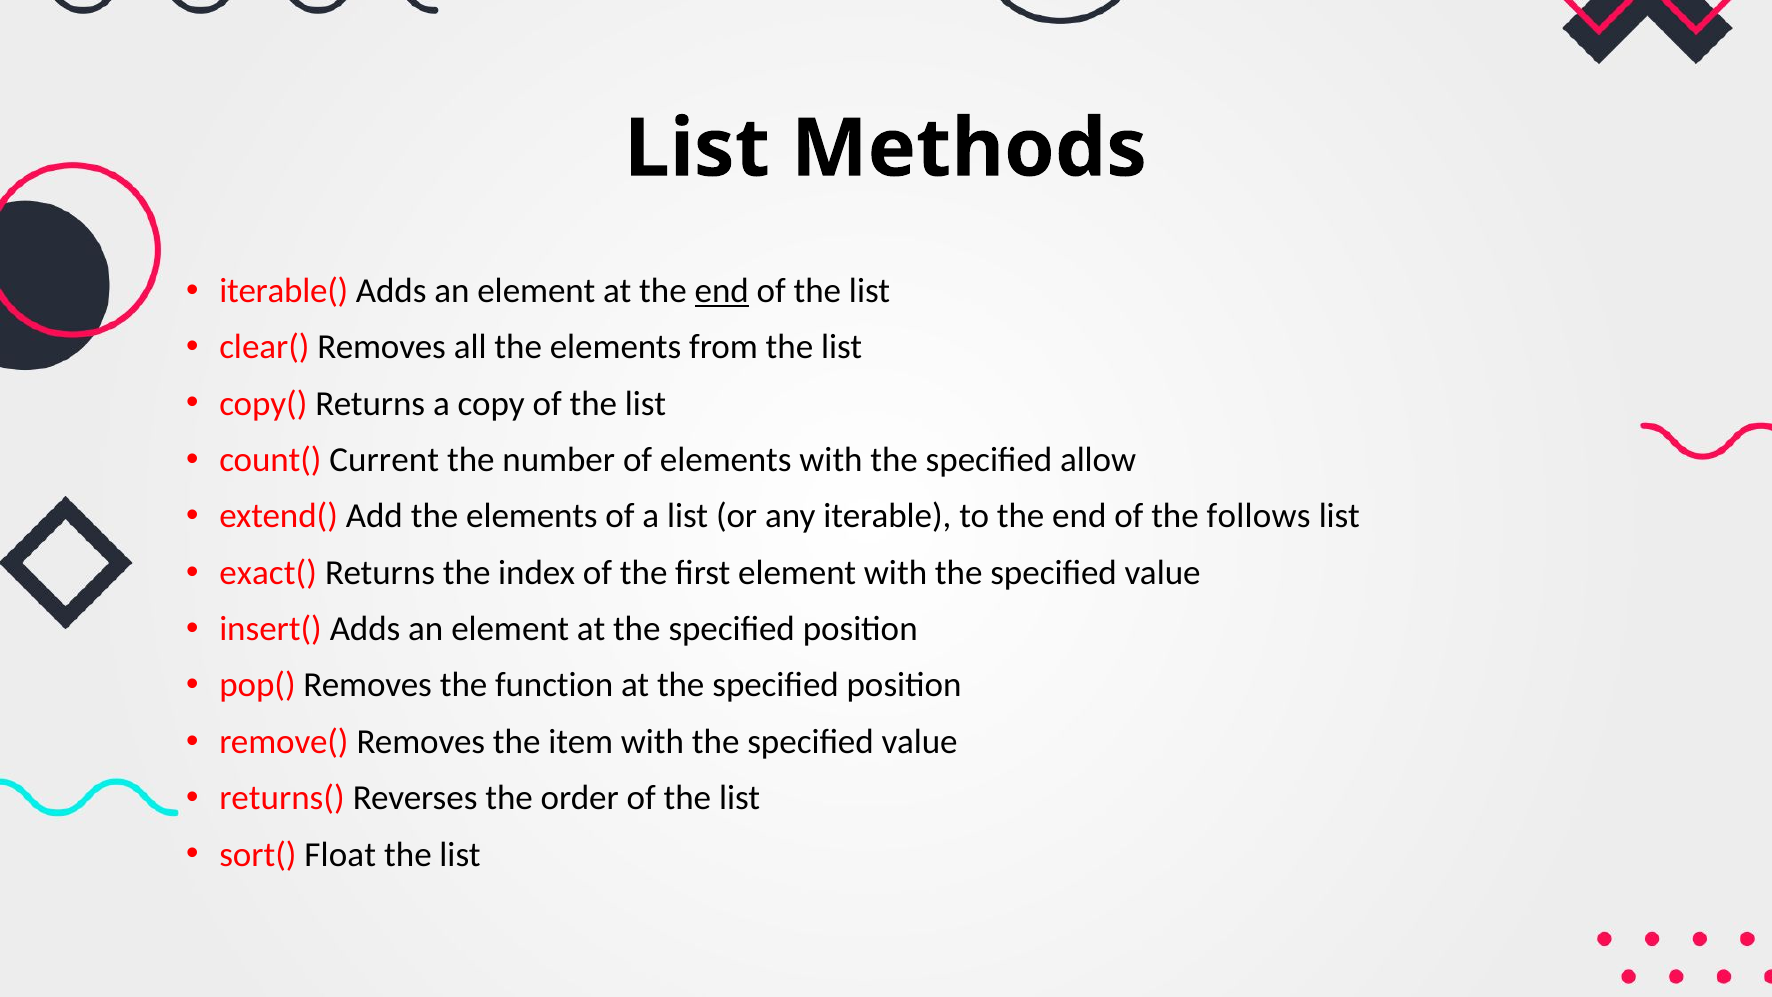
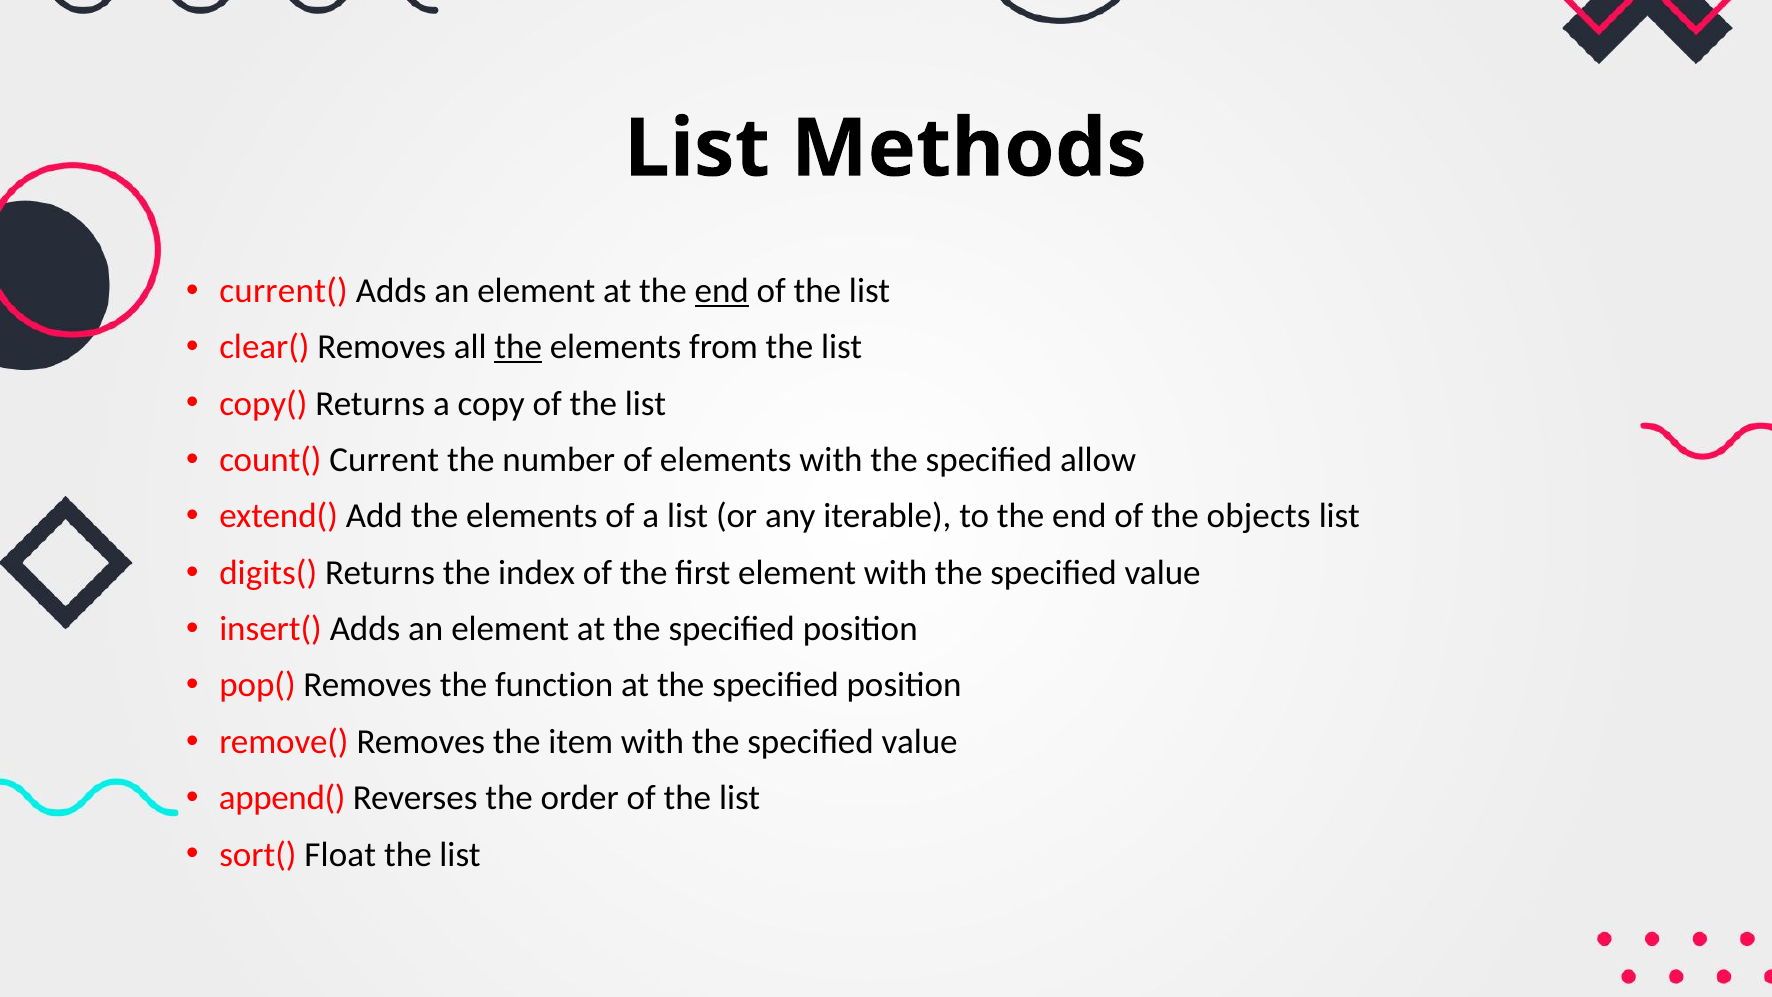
iterable(: iterable( -> current( (284, 291)
the underline: none -> present (518, 347)
follows: follows -> objects (1259, 516)
exact(: exact( -> digits( (268, 572)
returns(: returns( -> append( (282, 798)
